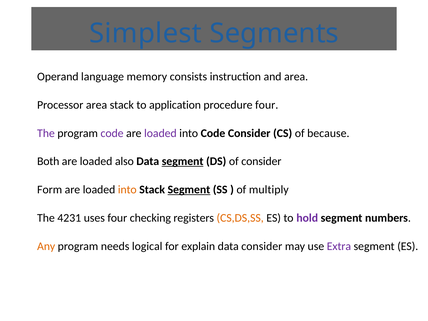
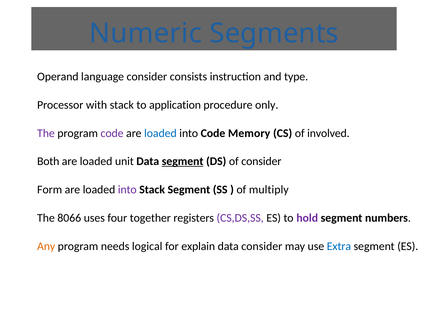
Simplest: Simplest -> Numeric (146, 34)
language memory: memory -> consider (147, 77)
and area: area -> type (296, 77)
Processor area: area -> with (97, 105)
procedure four: four -> only (267, 105)
loaded colour: purple -> blue (160, 133)
Code Consider: Consider -> Memory (249, 133)
because: because -> involved (328, 133)
also: also -> unit (124, 161)
into colour: orange -> purple (127, 190)
Segment underline: present -> none (189, 190)
4231: 4231 -> 8066 (69, 218)
checking: checking -> together (150, 218)
CS,DS,SS colour: orange -> purple (240, 218)
Extra colour: purple -> blue (339, 246)
